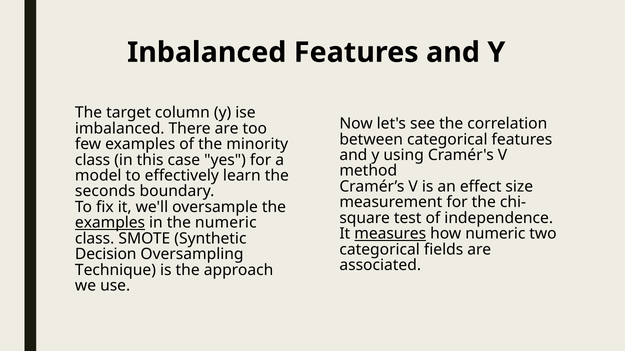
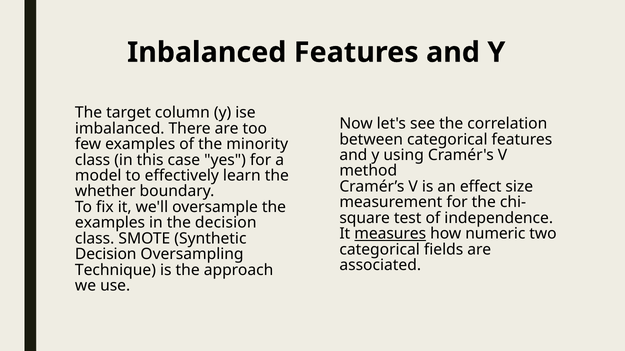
seconds: seconds -> whether (105, 192)
examples underline: present -> none (110, 223)
the numeric: numeric -> decision (226, 223)
